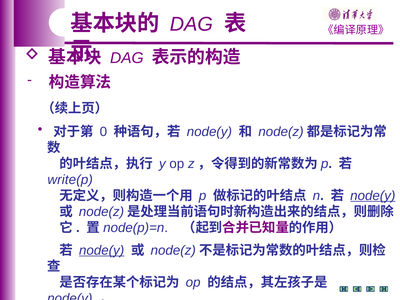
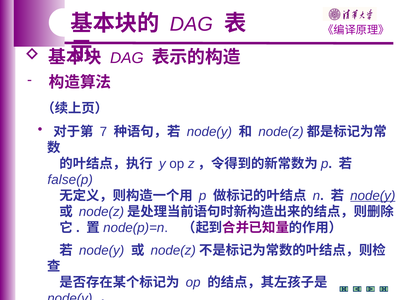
0: 0 -> 7 (103, 132)
write(p: write(p -> false(p (70, 180)
node(y underline: present -> none (102, 250)
